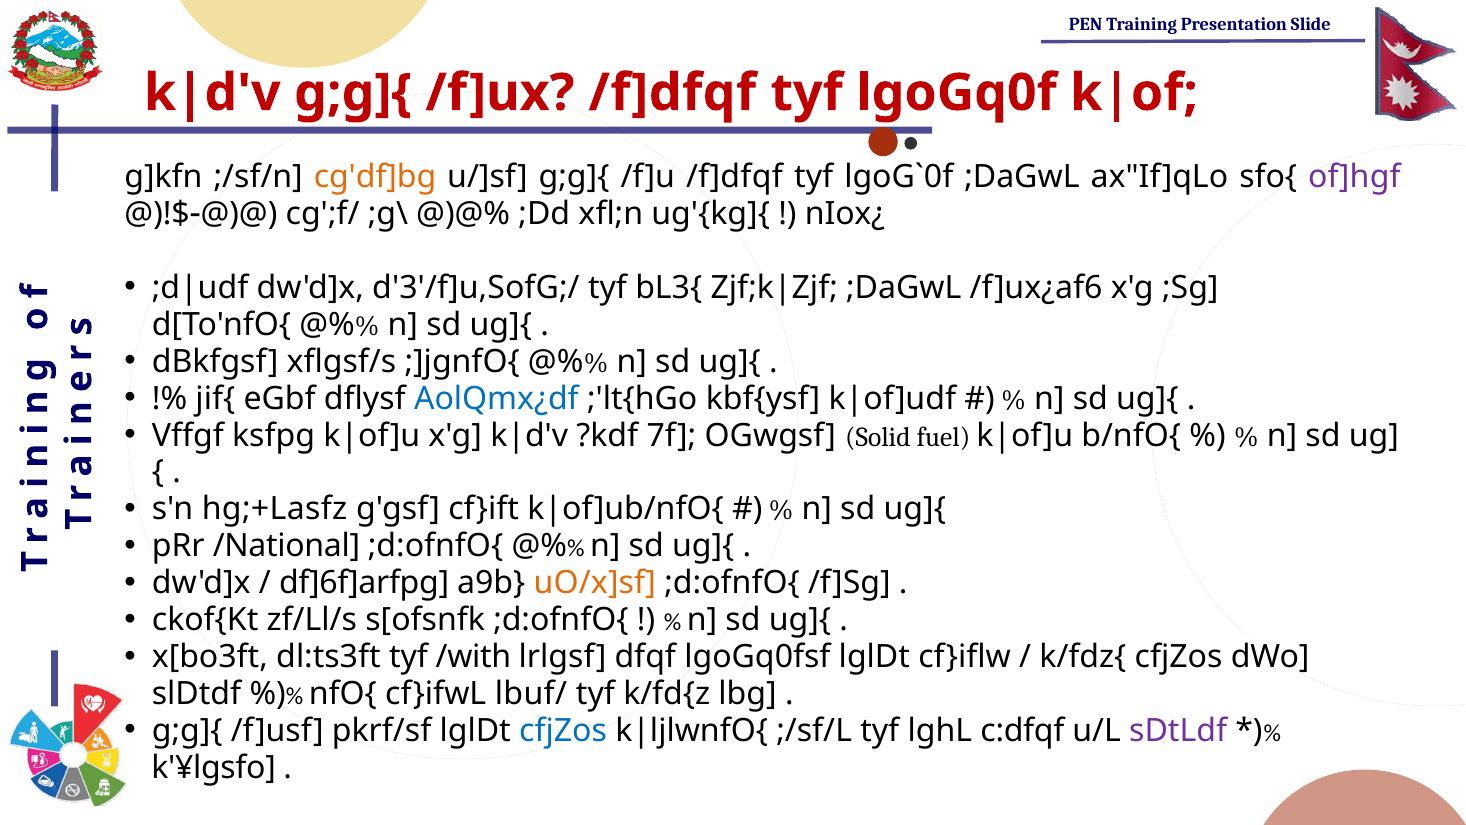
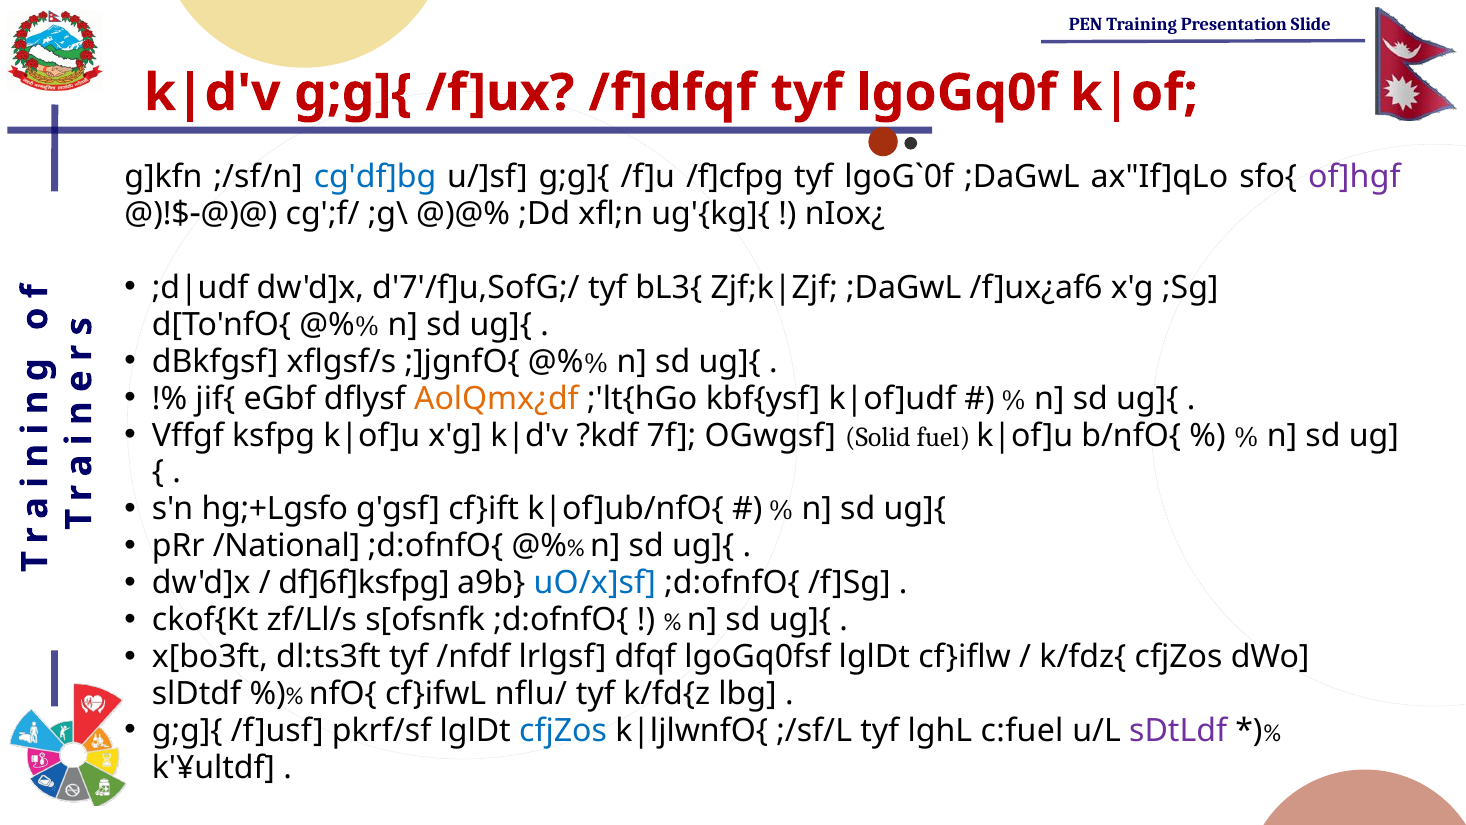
cg'df]bg colour: orange -> blue (375, 177)
/f]u /f]dfqf: /f]dfqf -> /f]cfpg (735, 177)
d'3'/f]u,SofG;/: d'3'/f]u,SofG;/ -> d'7'/f]u,SofG;/ (476, 288)
AolQmx¿df colour: blue -> orange (496, 398)
hg;+Lasfz: hg;+Lasfz -> hg;+Lgsfo (275, 509)
df]6f]arfpg: df]6f]arfpg -> df]6f]ksfpg (364, 583)
uO/x]sf colour: orange -> blue (595, 583)
/with: /with -> /nfdf (473, 657)
lbuf/: lbuf/ -> nflu/ (531, 694)
c:dfqf: c:dfqf -> c:fuel (1022, 731)
k'¥lgsfo: k'¥lgsfo -> k'¥ultdf (213, 768)
